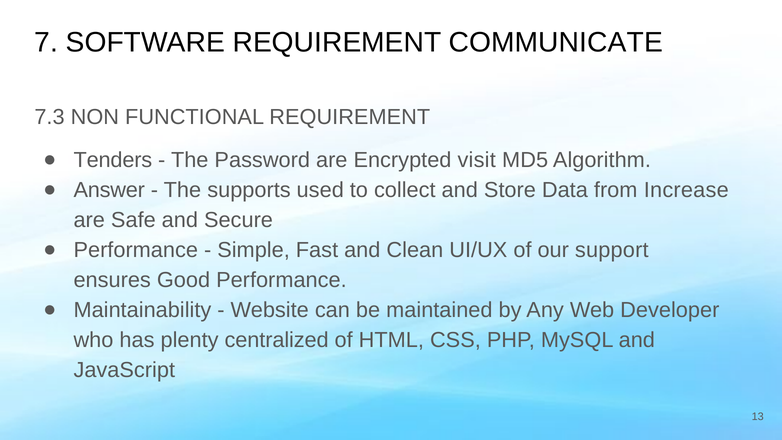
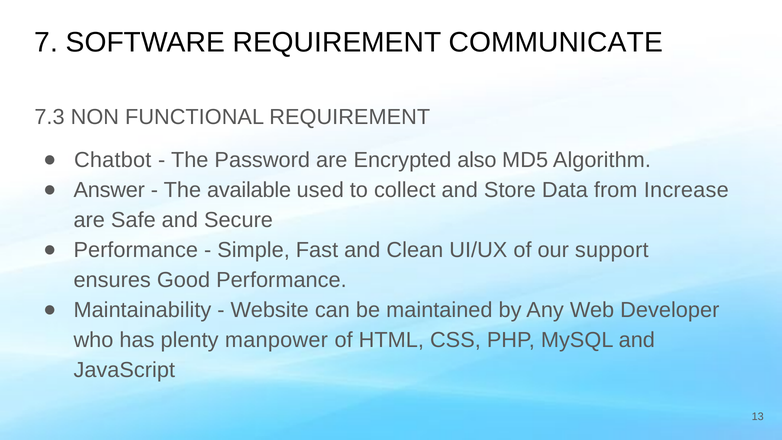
Tenders: Tenders -> Chatbot (113, 160)
visit: visit -> also (477, 160)
supports: supports -> available (249, 190)
centralized: centralized -> manpower (276, 340)
